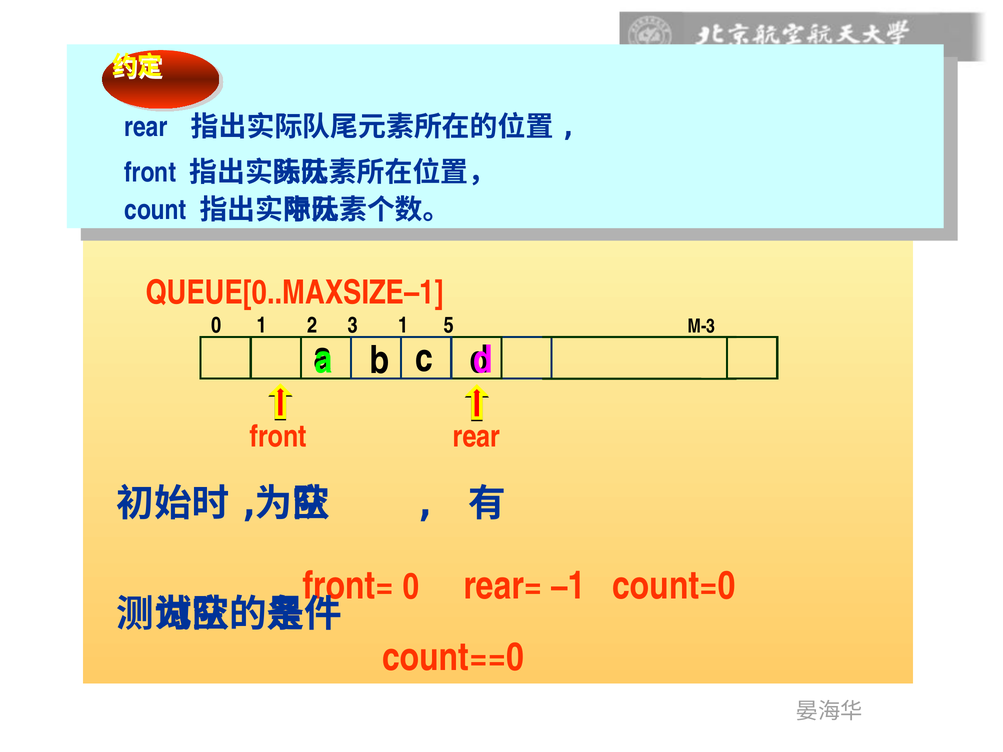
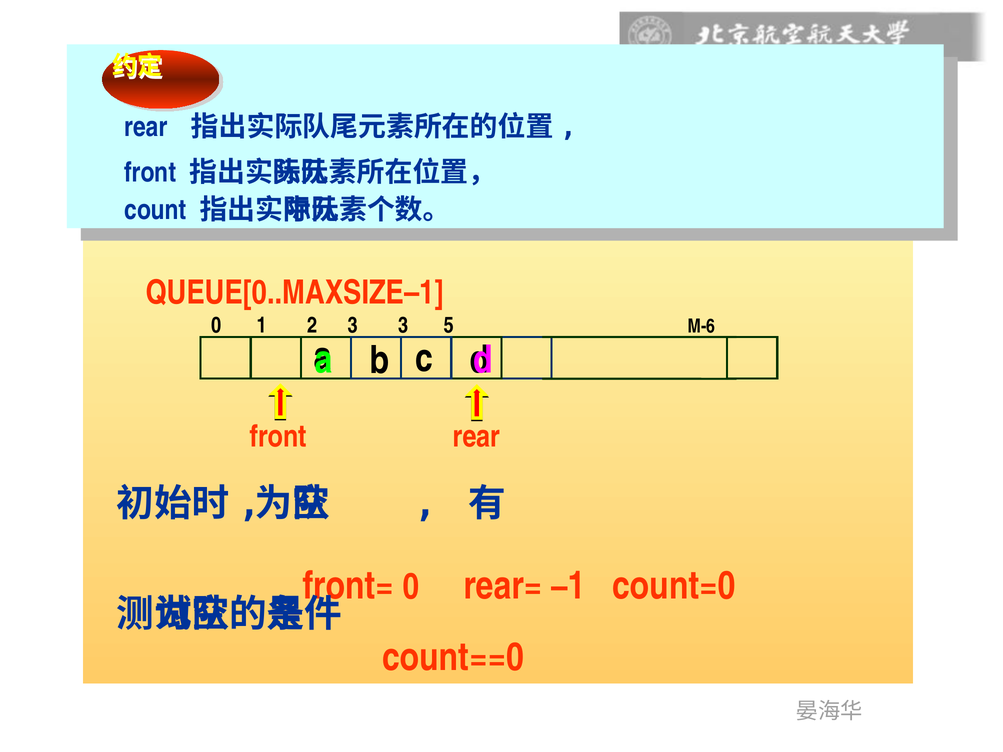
3 1: 1 -> 3 (404, 326)
M-3: M-3 -> M-6 (702, 326)
